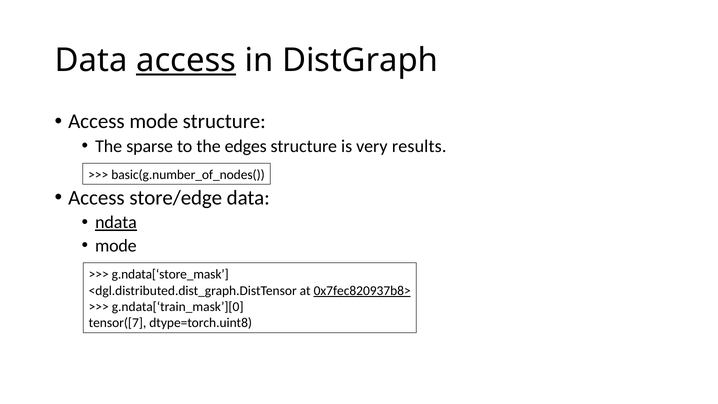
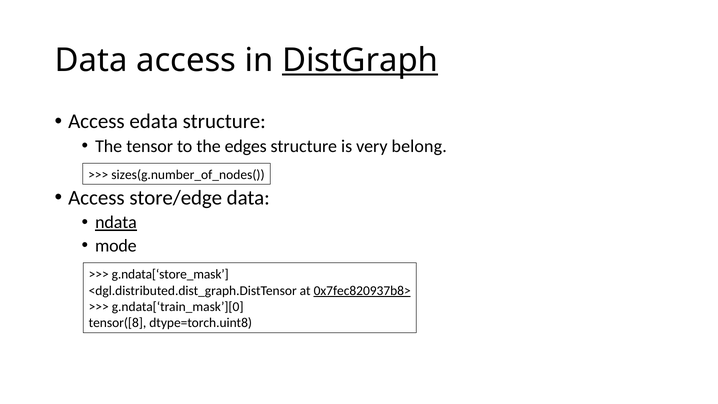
access underline: present -> none (186, 60)
DistGraph underline: none -> present (360, 60)
Access mode: mode -> edata (154, 121)
sparse: sparse -> tensor (150, 146)
results: results -> belong (419, 146)
basic(g.number_of_nodes(: basic(g.number_of_nodes( -> sizes(g.number_of_nodes( (188, 175)
tensor([7: tensor([7 -> tensor([8 (117, 323)
